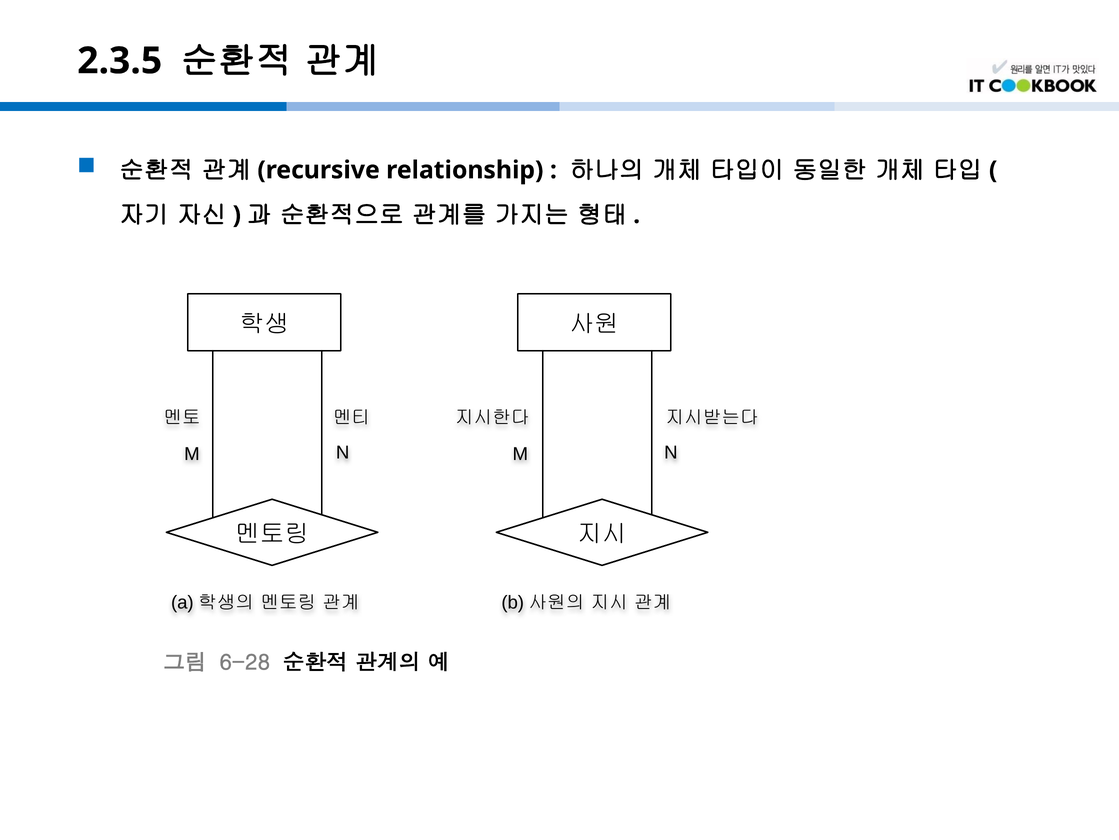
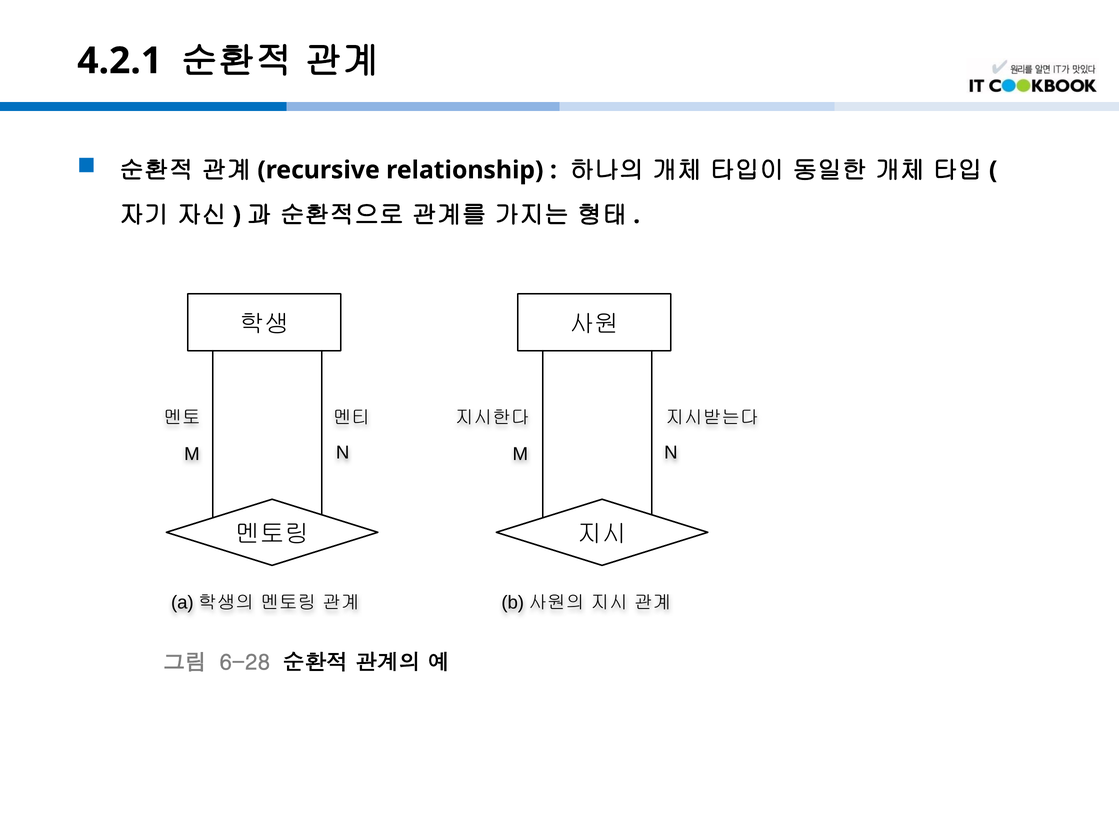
2.3.5: 2.3.5 -> 4.2.1 (120, 61)
